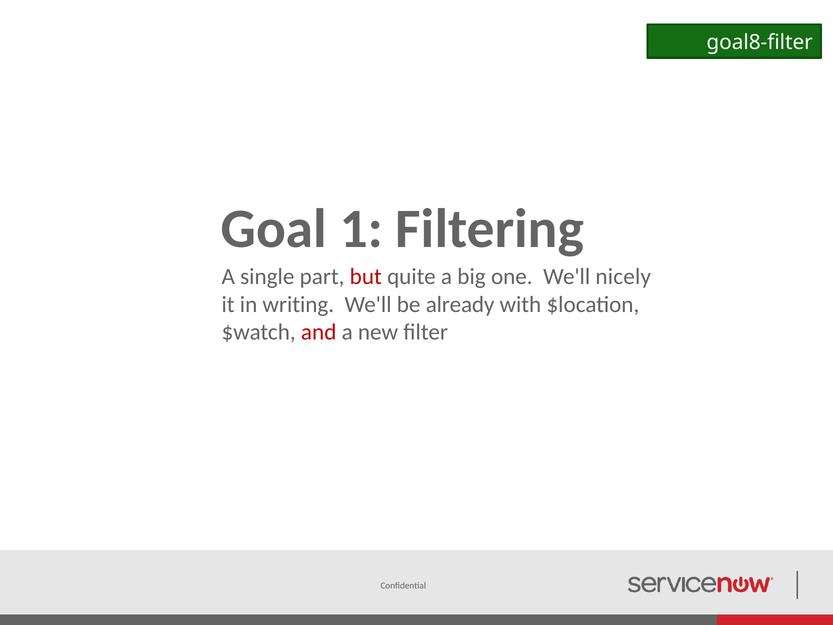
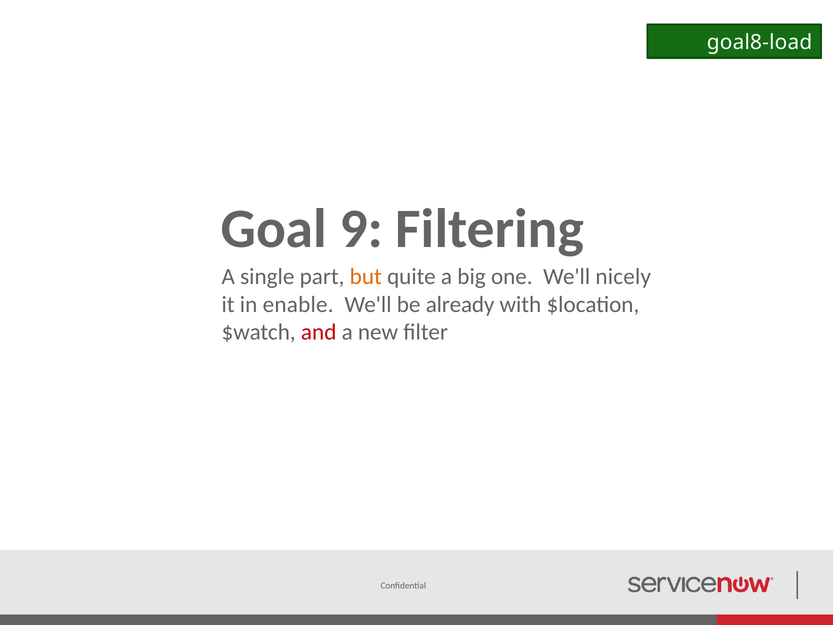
goal8-filter: goal8-filter -> goal8-load (760, 42)
1: 1 -> 9 (361, 229)
but colour: red -> orange (366, 277)
writing: writing -> enable (298, 304)
